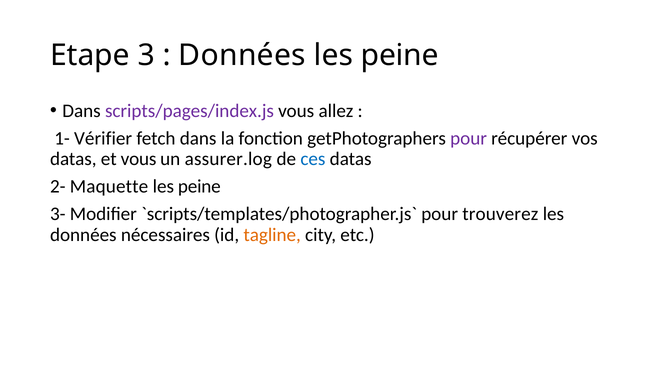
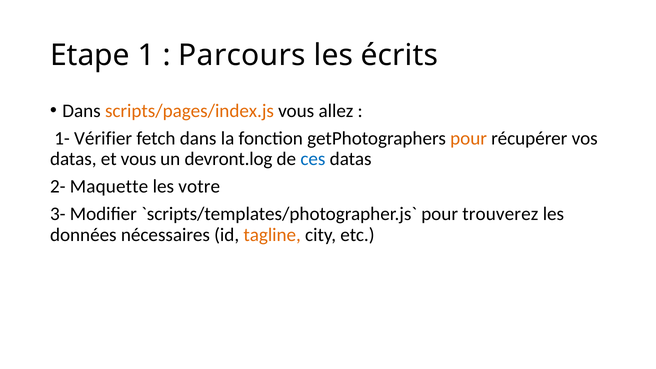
3: 3 -> 1 (146, 55)
Données: Données -> Parcours (242, 55)
peine: peine -> écrits (399, 55)
scripts/pages/index.js colour: purple -> orange (189, 111)
pour colour: purple -> orange (469, 138)
assurer.log: assurer.log -> devront.log (228, 159)
peine: peine -> votre (199, 187)
